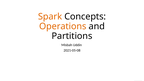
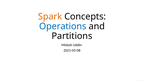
Operations colour: orange -> blue (63, 26)
